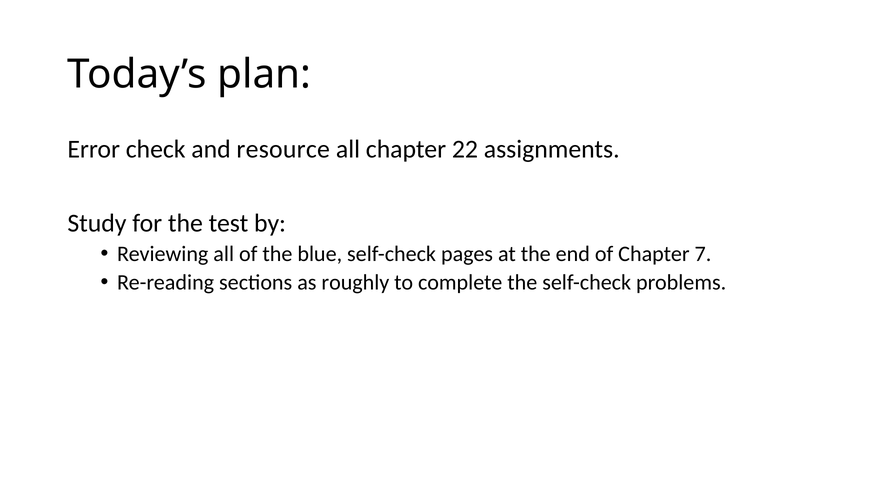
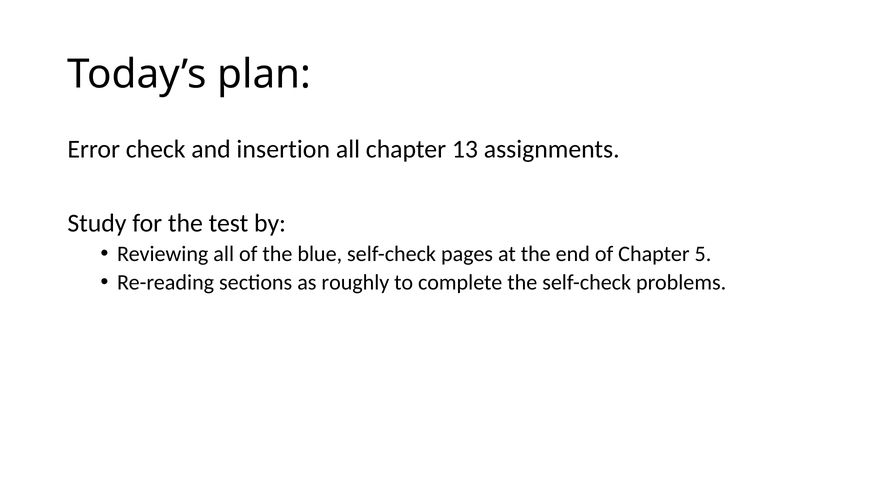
resource: resource -> insertion (283, 149)
22: 22 -> 13 (465, 149)
7: 7 -> 5 (703, 254)
